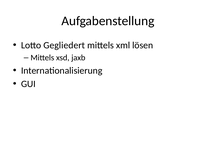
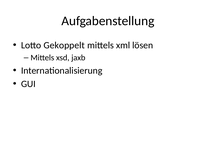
Gegliedert: Gegliedert -> Gekoppelt (64, 45)
